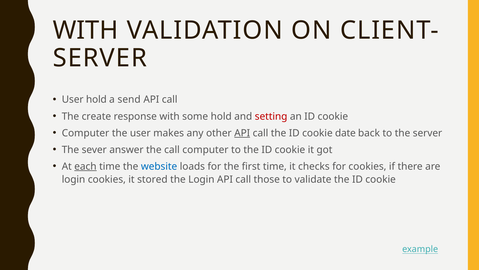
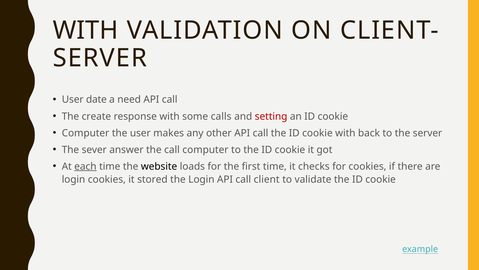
User hold: hold -> date (96, 99)
send: send -> need (129, 99)
some hold: hold -> calls (221, 116)
API underline: present -> none (242, 133)
cookie date: date -> with (345, 133)
website colour: blue -> black (159, 166)
those: those -> client (267, 179)
